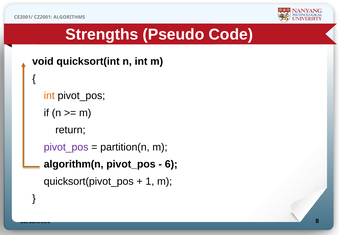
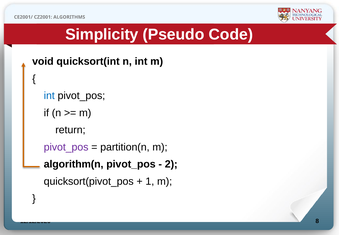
Strengths: Strengths -> Simplicity (102, 35)
int colour: orange -> blue (49, 96)
6: 6 -> 2 (171, 164)
